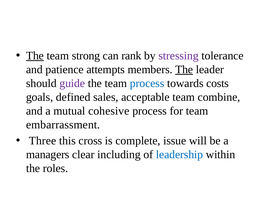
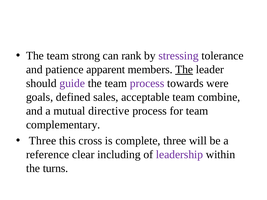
The underline: present -> none (35, 56)
attempts: attempts -> apparent (106, 70)
process colour: blue -> purple (147, 83)
costs: costs -> were (218, 83)
cohesive: cohesive -> directive (109, 111)
embarrassment: embarrassment -> complementary (63, 125)
complete issue: issue -> three (175, 141)
managers: managers -> reference (48, 155)
leadership colour: blue -> purple (180, 155)
roles: roles -> turns (56, 169)
